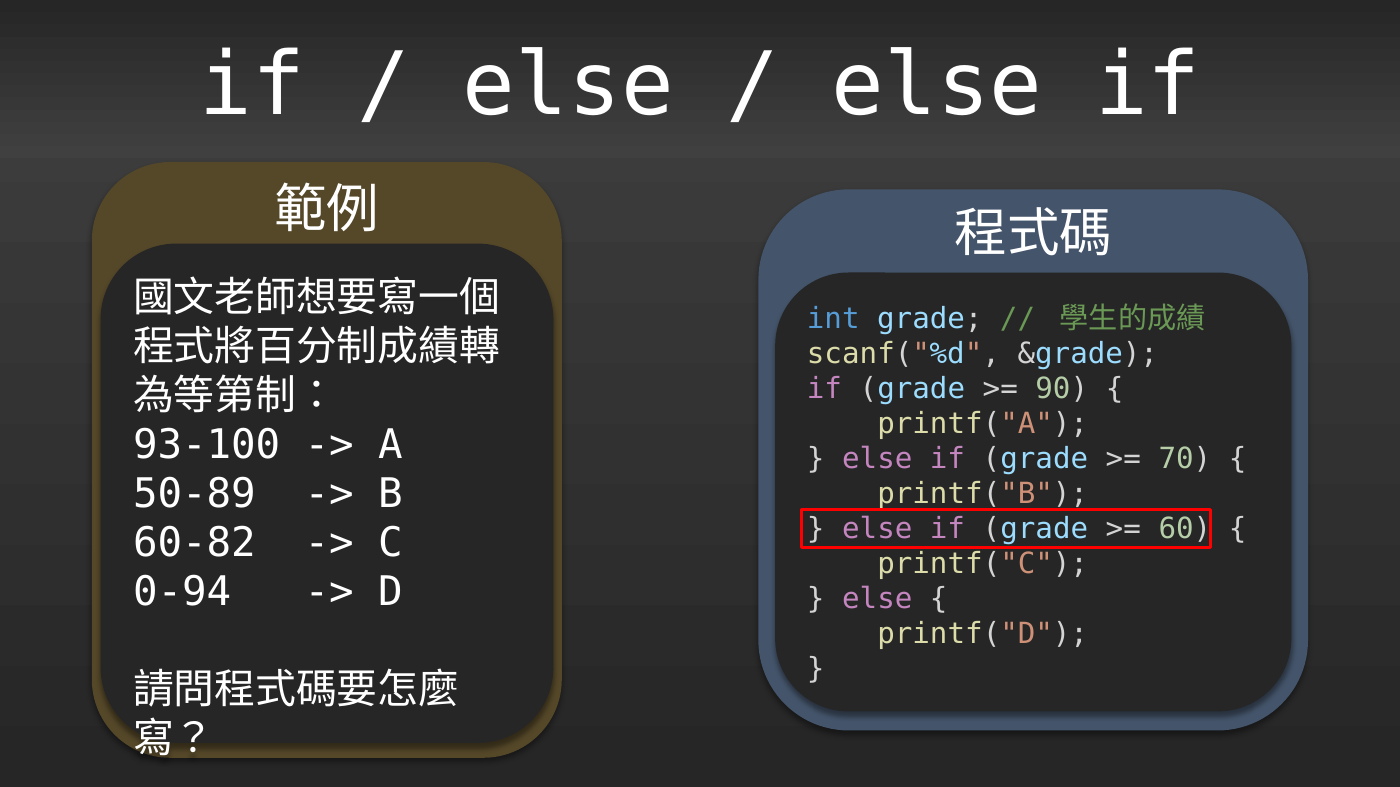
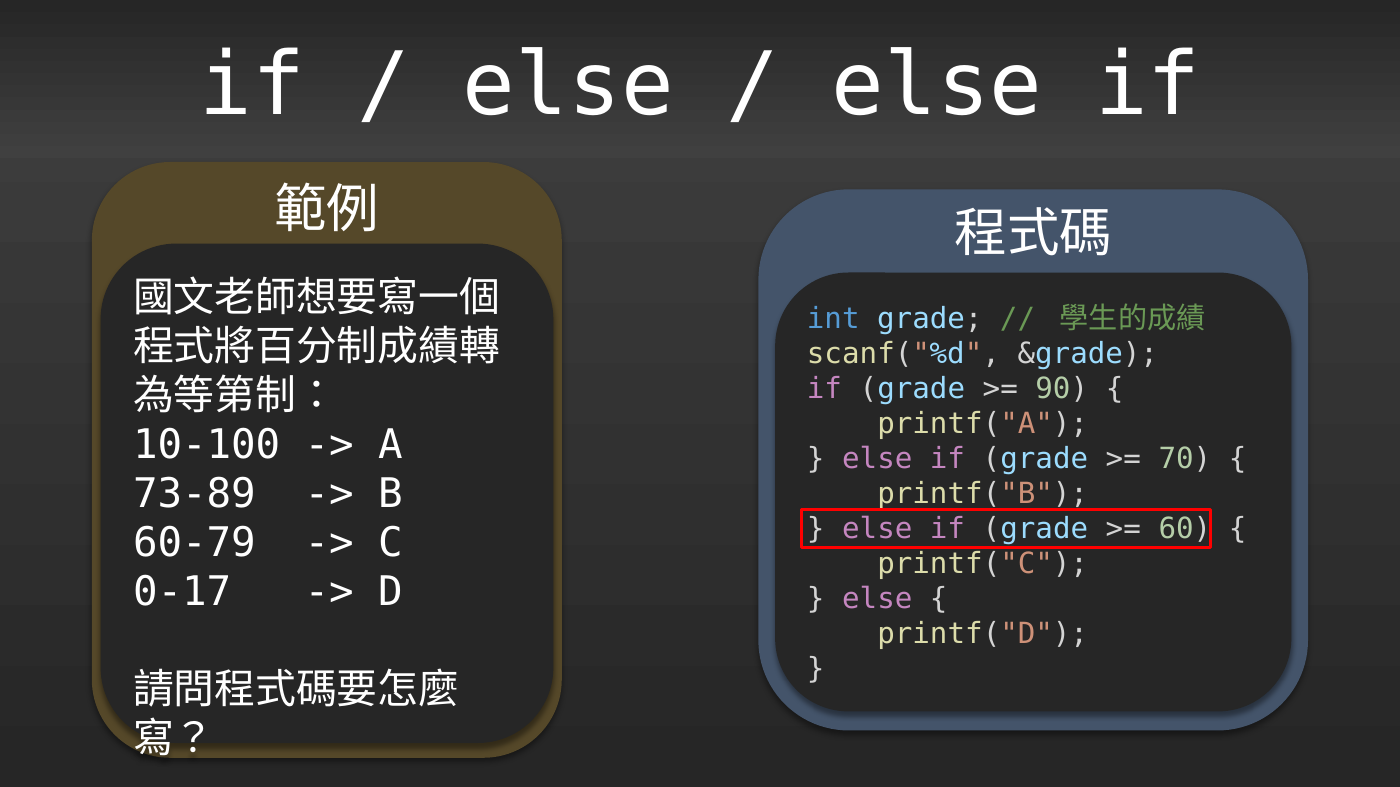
93-100: 93-100 -> 10-100 (207, 445)
50-89: 50-89 -> 73-89 (194, 494)
60-82: 60-82 -> 60-79 (194, 543)
0-94: 0-94 -> 0-17 (182, 592)
